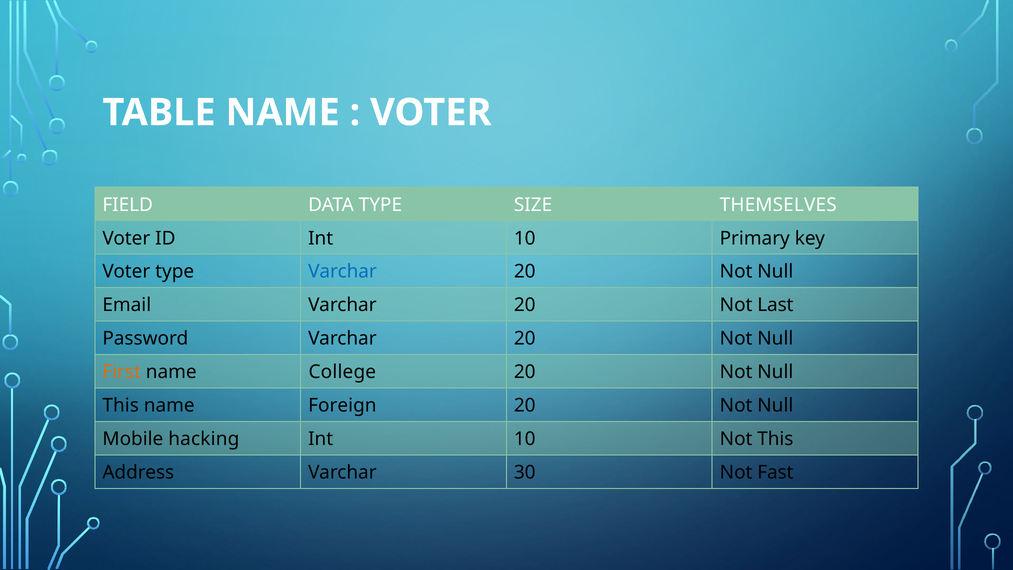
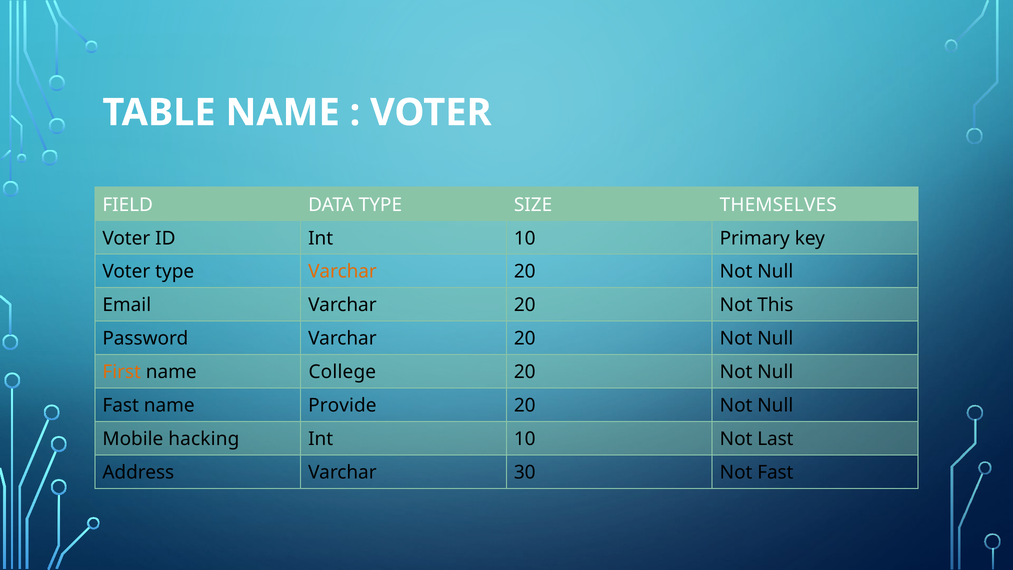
Varchar colour: blue -> orange (342, 272)
Last: Last -> This (775, 305)
This: This -> Fast (121, 406)
Foreign: Foreign -> Provide (342, 406)
Not This: This -> Last (775, 439)
